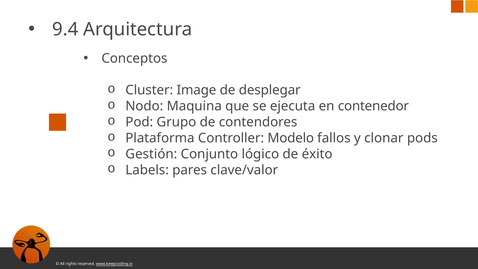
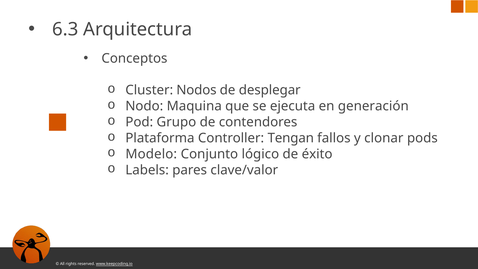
9.4: 9.4 -> 6.3 (65, 29)
Image: Image -> Nodos (196, 90)
contenedor: contenedor -> generación (373, 106)
Modelo: Modelo -> Tengan (291, 138)
Gestión: Gestión -> Modelo (151, 154)
